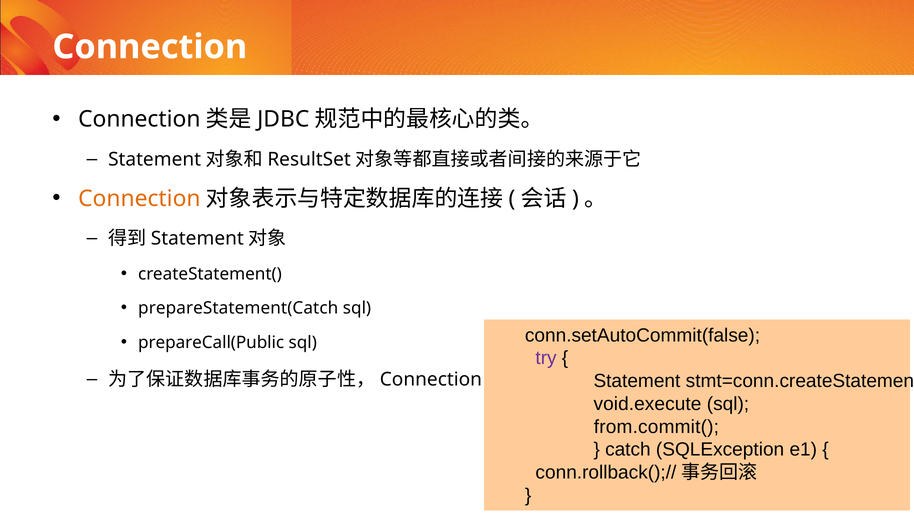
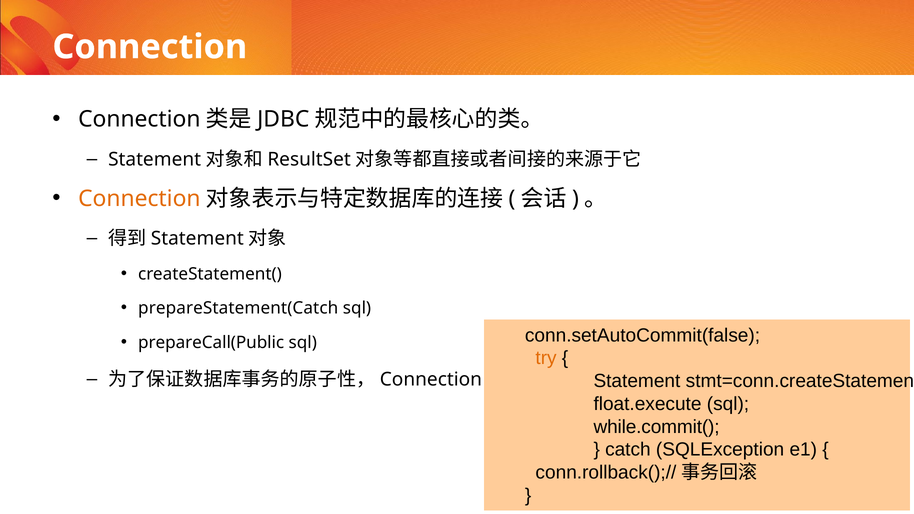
try colour: purple -> orange (546, 358)
void.execute: void.execute -> float.execute (648, 404)
from.commit(: from.commit( -> while.commit( (657, 427)
